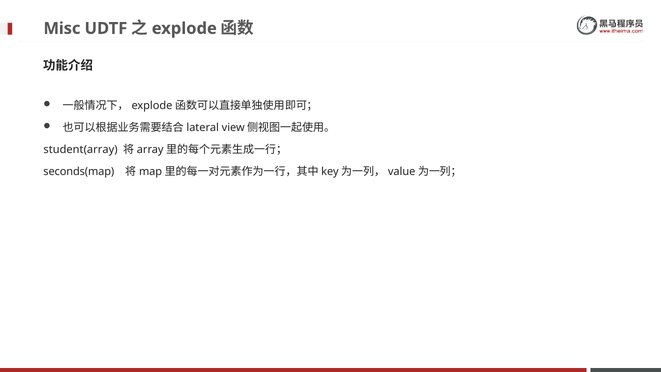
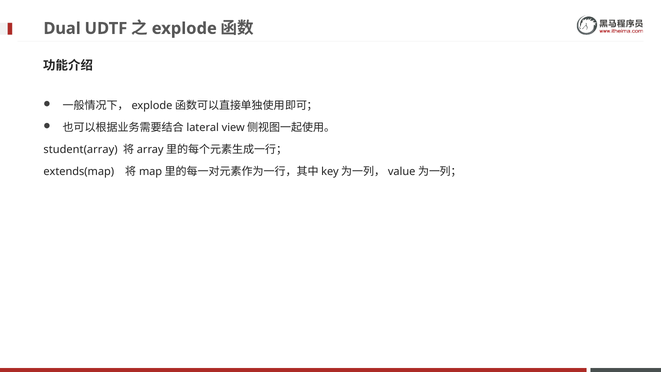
Misc: Misc -> Dual (62, 28)
seconds(map: seconds(map -> extends(map (79, 172)
